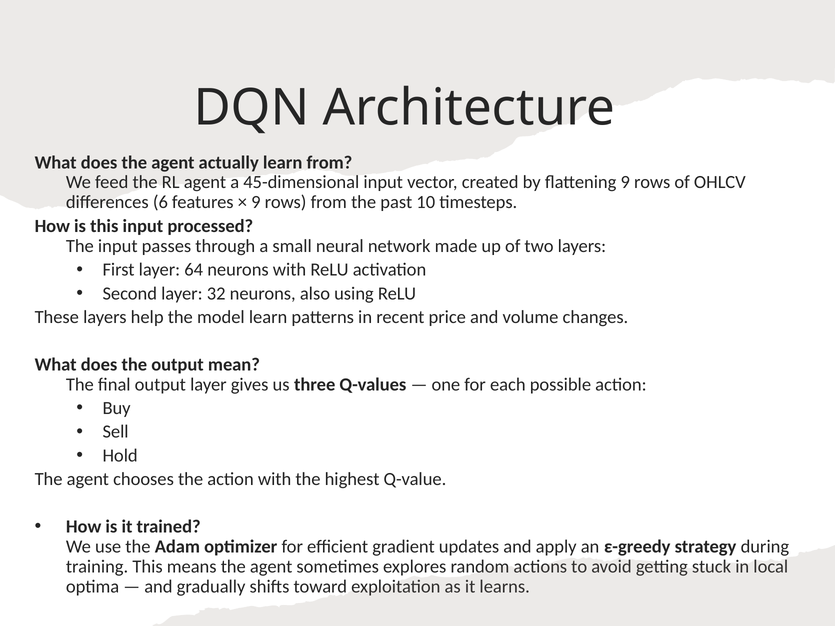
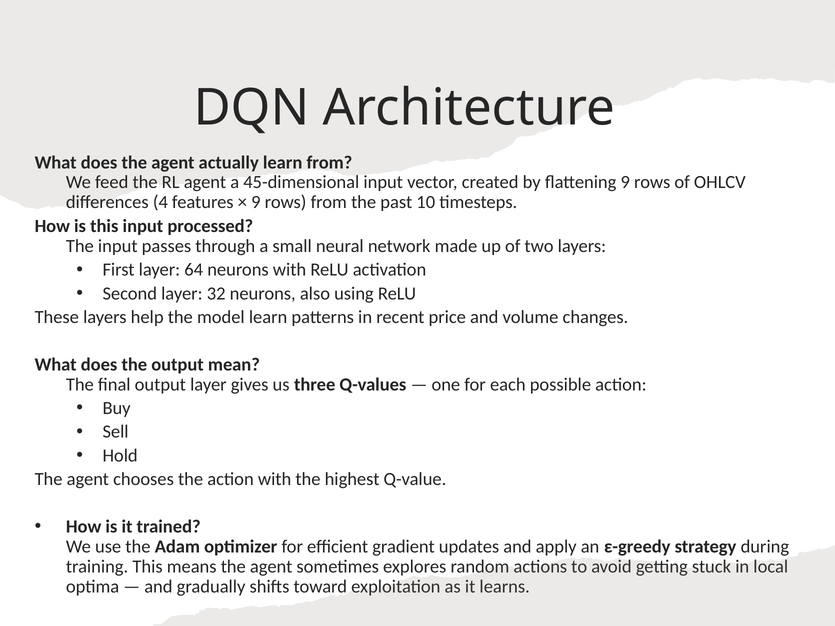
6: 6 -> 4 (160, 202)
